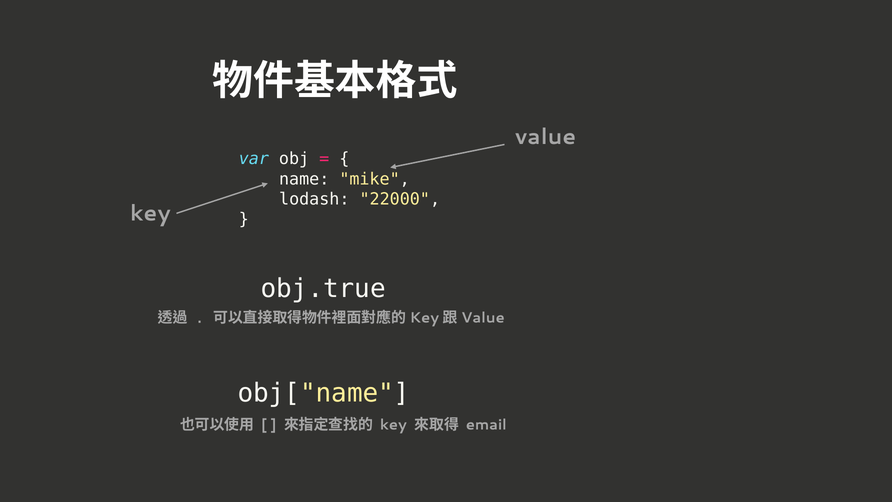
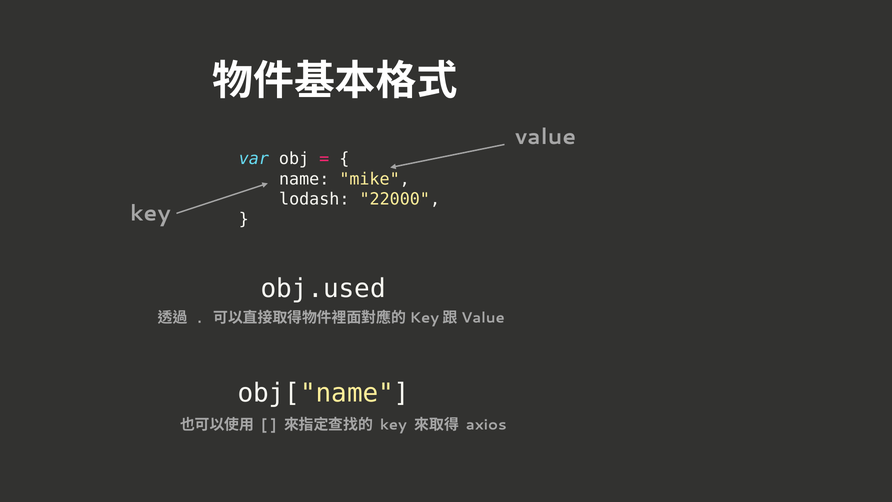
obj.true: obj.true -> obj.used (323, 288)
email: email -> axios (486, 425)
